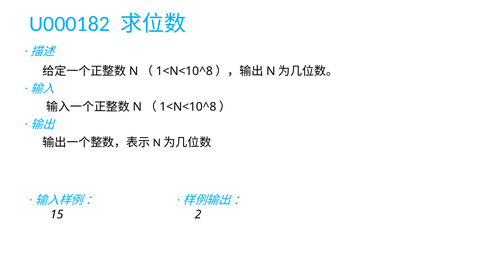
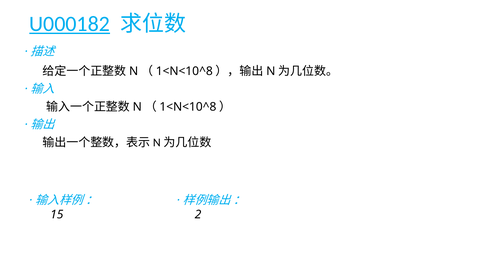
U000182 underline: none -> present (70, 24)
